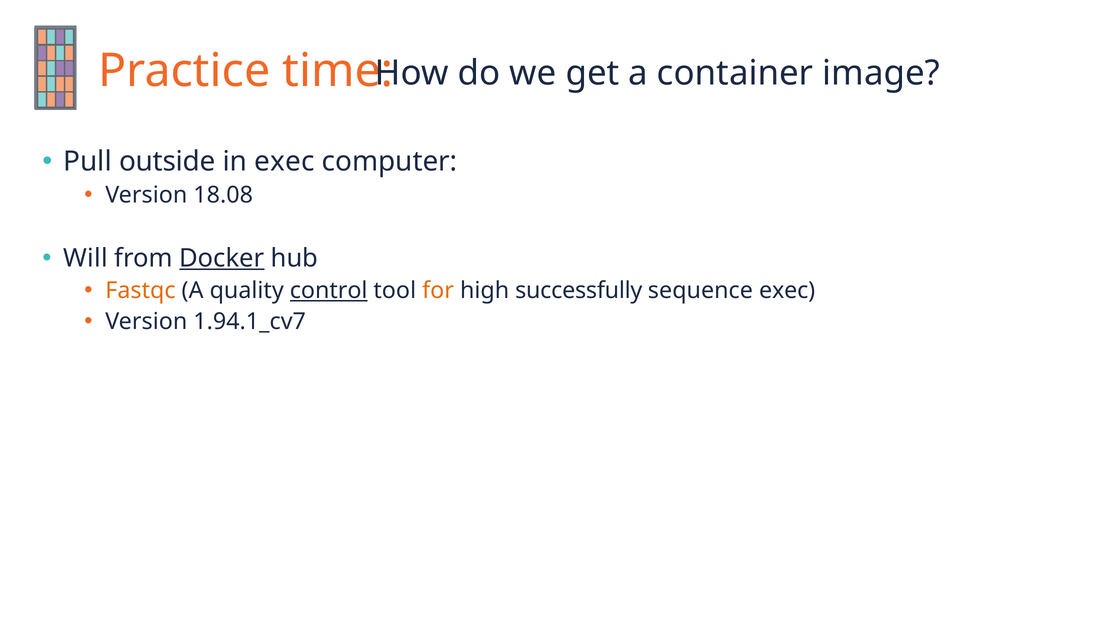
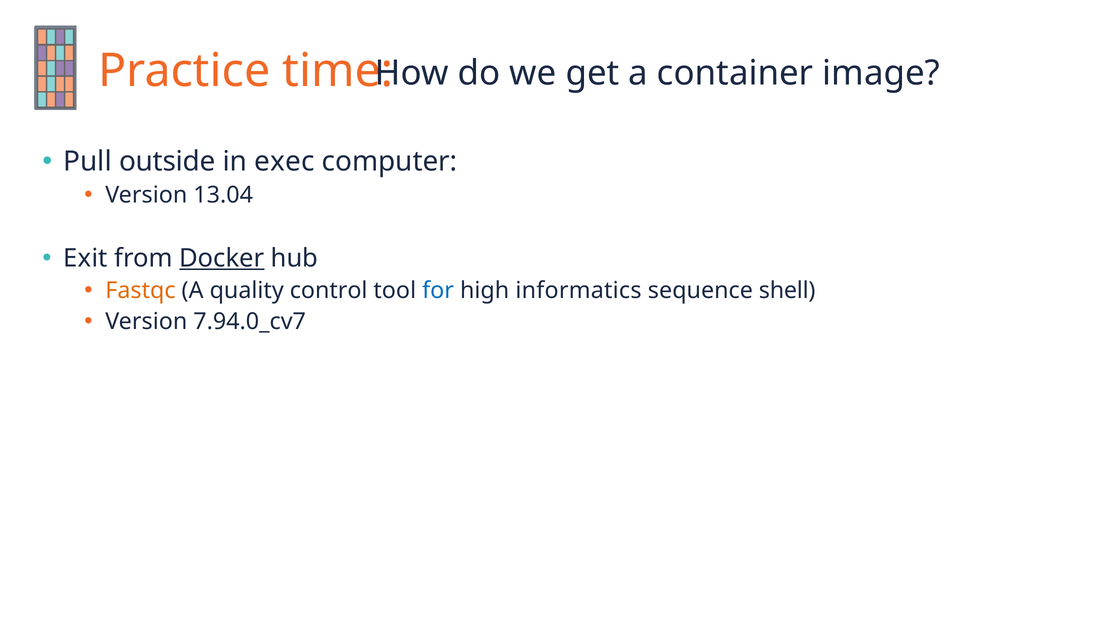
18.08: 18.08 -> 13.04 (223, 195)
Will: Will -> Exit (86, 258)
control underline: present -> none (329, 291)
for colour: orange -> blue (438, 291)
successfully: successfully -> informatics (578, 291)
sequence exec: exec -> shell (787, 291)
1.94.1_cv7: 1.94.1_cv7 -> 7.94.0_cv7 (250, 321)
